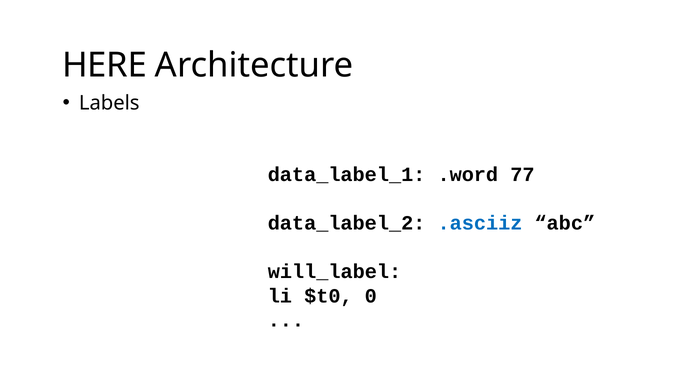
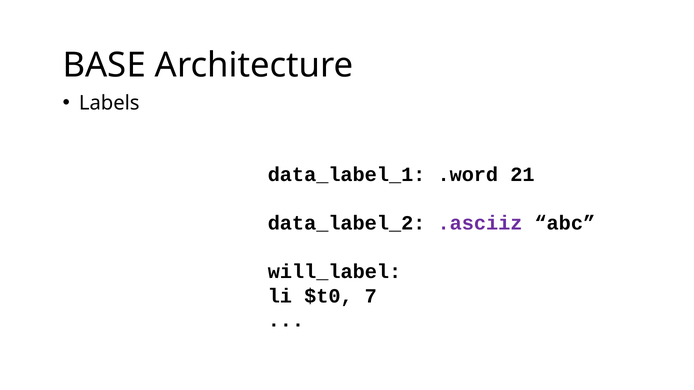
HERE: HERE -> BASE (104, 66)
77: 77 -> 21 (522, 175)
.asciiz colour: blue -> purple (480, 223)
0: 0 -> 7 (371, 296)
